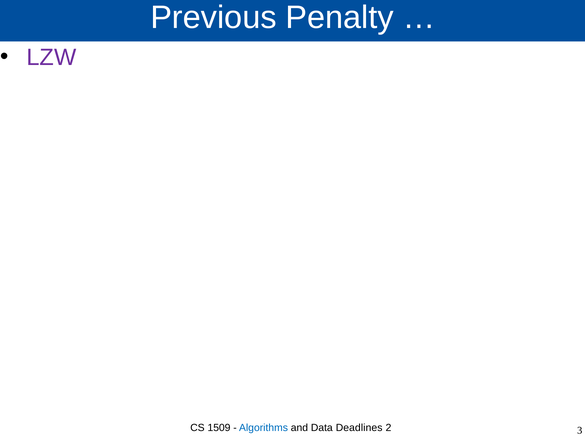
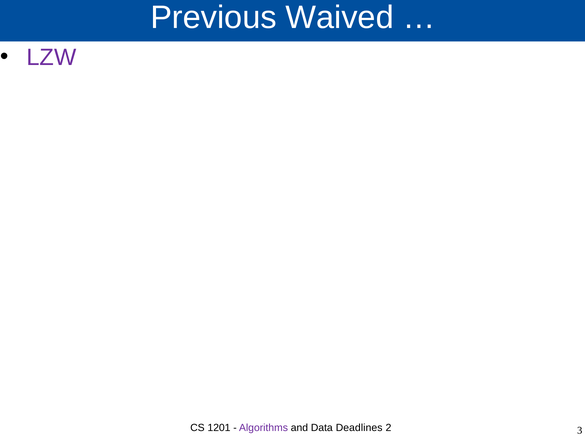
Penalty: Penalty -> Waived (340, 17)
1509: 1509 -> 1201 (219, 428)
Algorithms colour: blue -> purple (263, 428)
